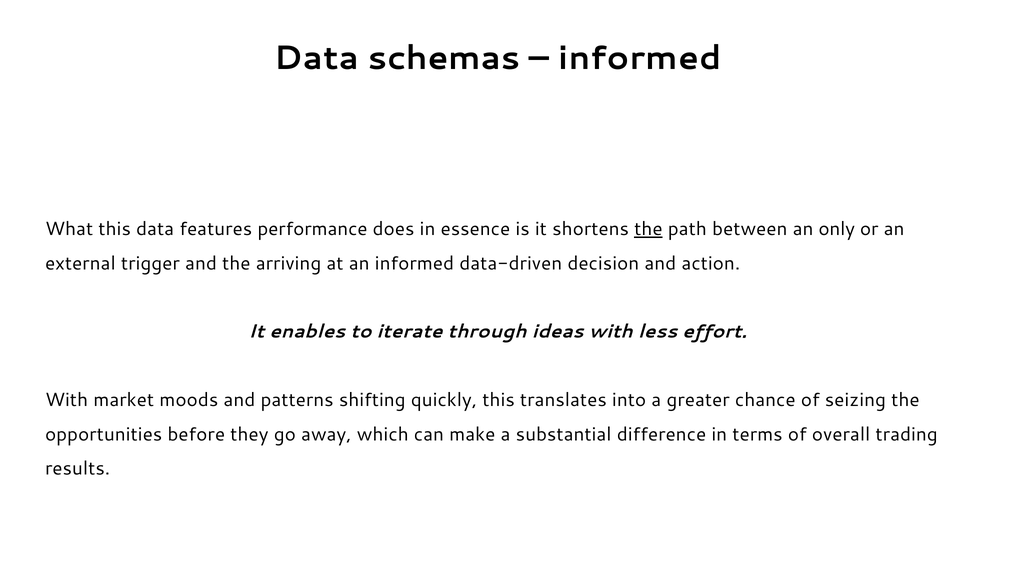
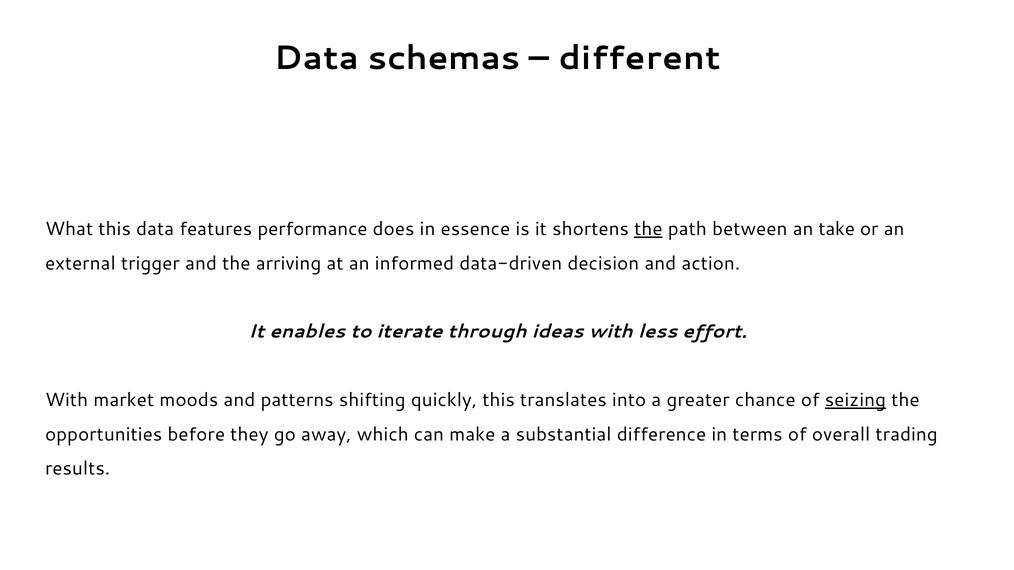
informed: informed -> different (640, 58)
only: only -> take (837, 229)
seizing underline: none -> present (855, 400)
